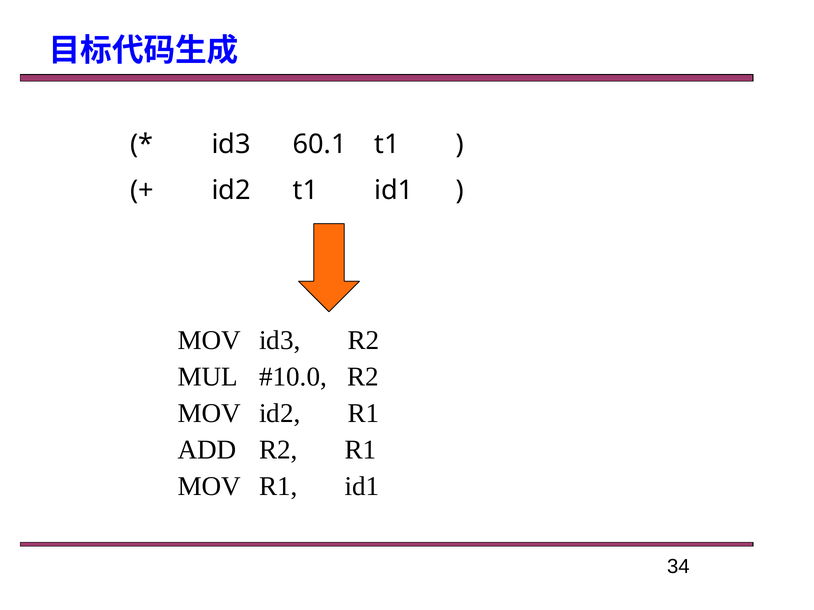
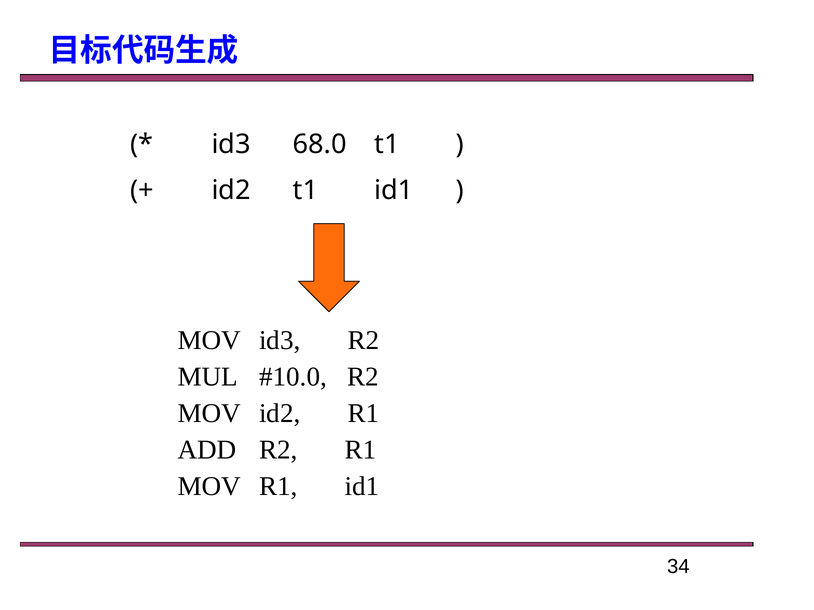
60.1: 60.1 -> 68.0 (320, 144)
